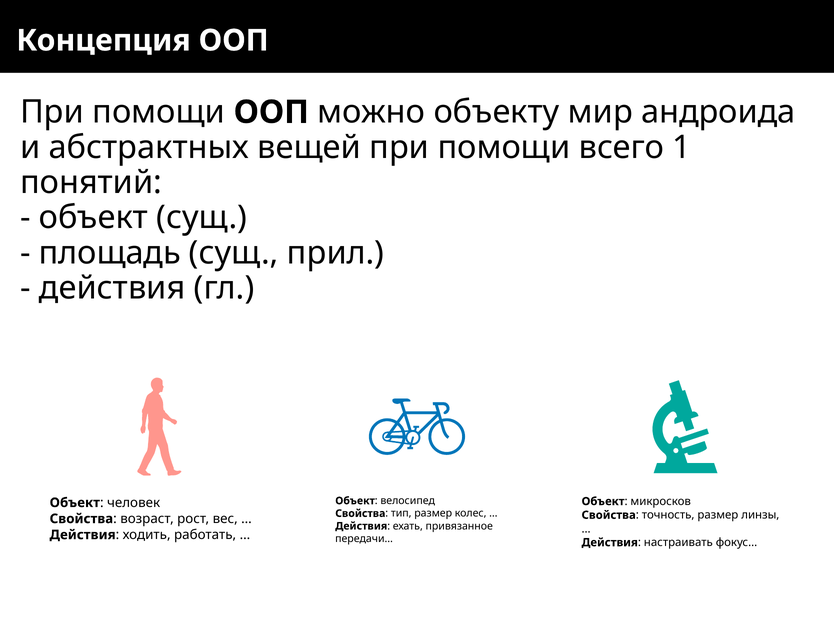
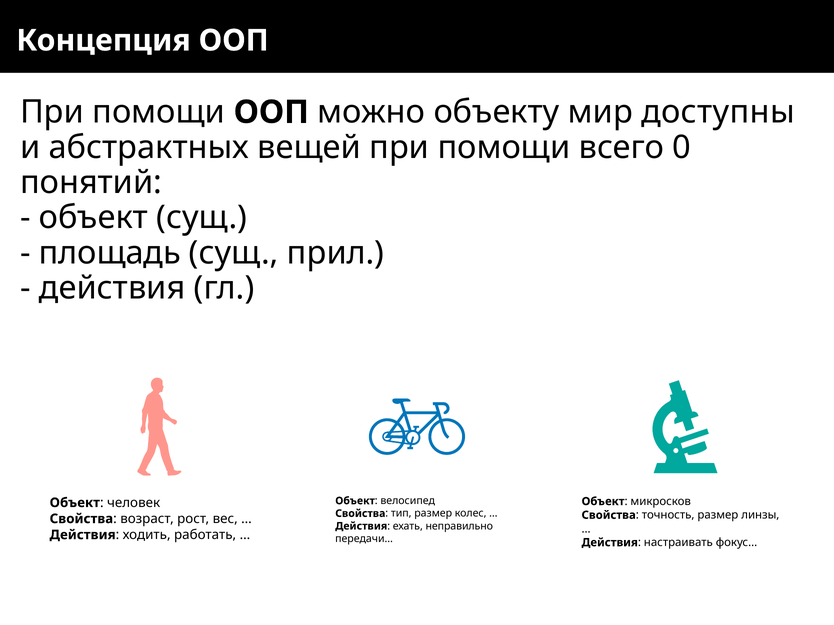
андроида: андроида -> доступны (718, 112)
1: 1 -> 0 (682, 147)
привязанное: привязанное -> неправильно (459, 526)
